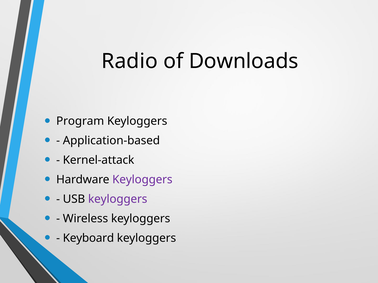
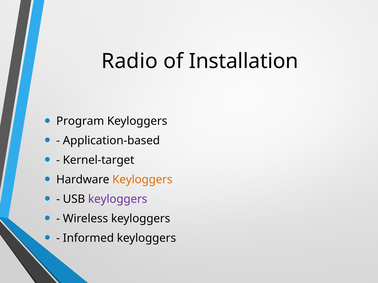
Downloads: Downloads -> Installation (244, 61)
Kernel-attack: Kernel-attack -> Kernel-target (99, 160)
Keyloggers colour: purple -> orange (142, 180)
Keyboard: Keyboard -> Informed (88, 239)
